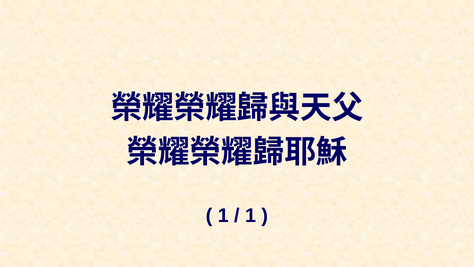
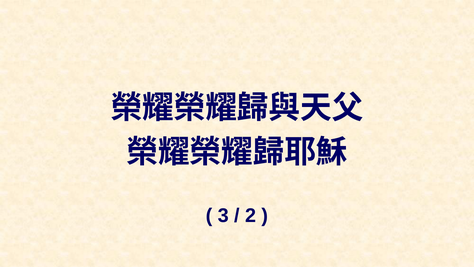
1: 1 -> 3 (223, 215)
1: 1 -> 2 (251, 215)
